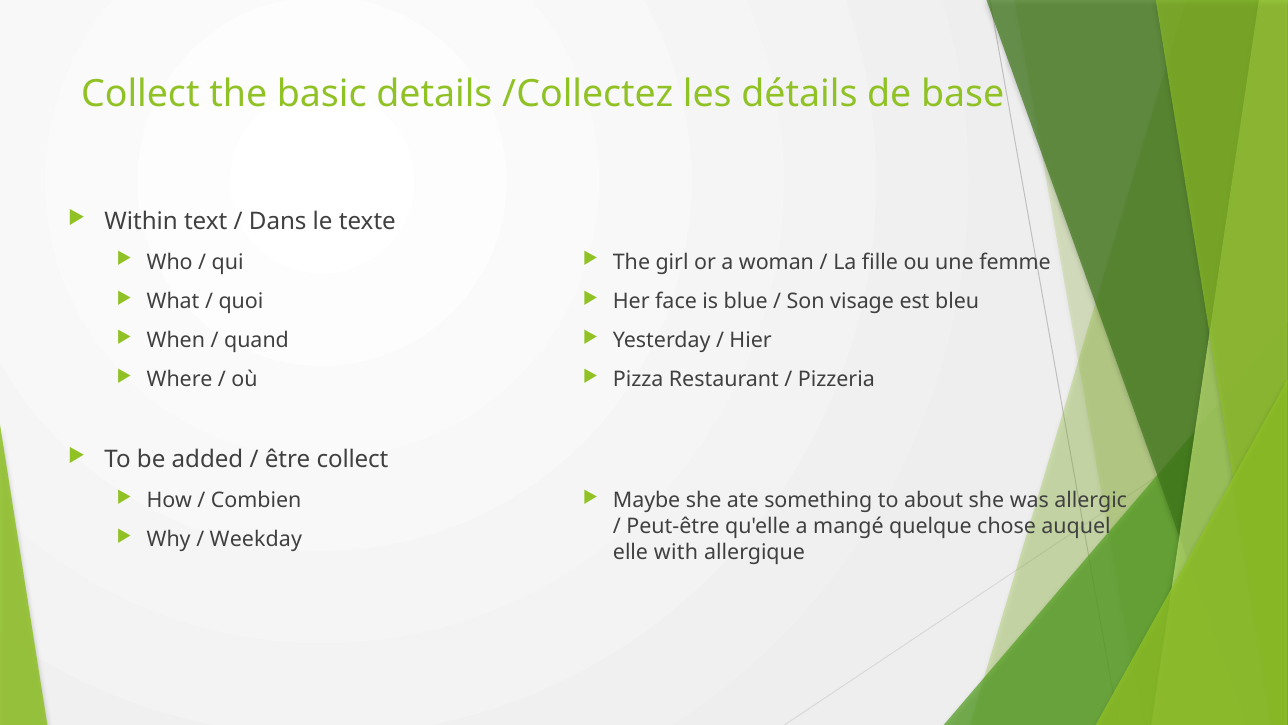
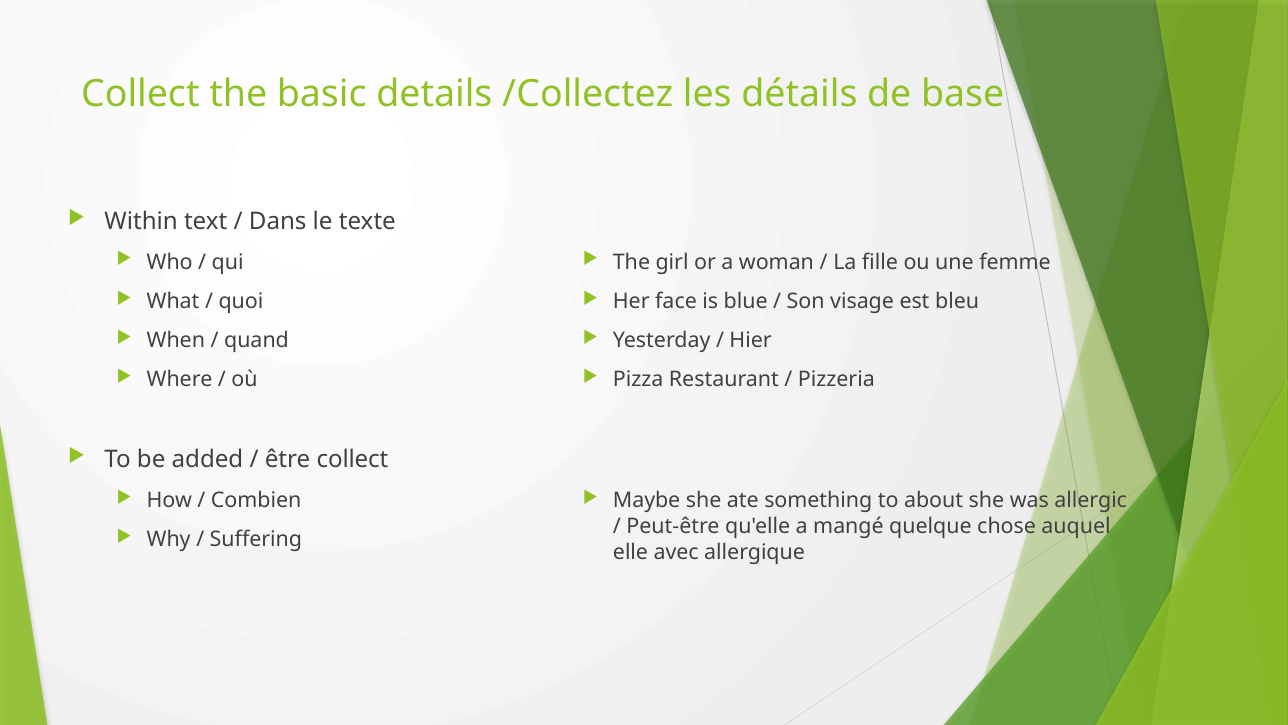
Weekday: Weekday -> Suffering (256, 539)
with: with -> avec (676, 552)
